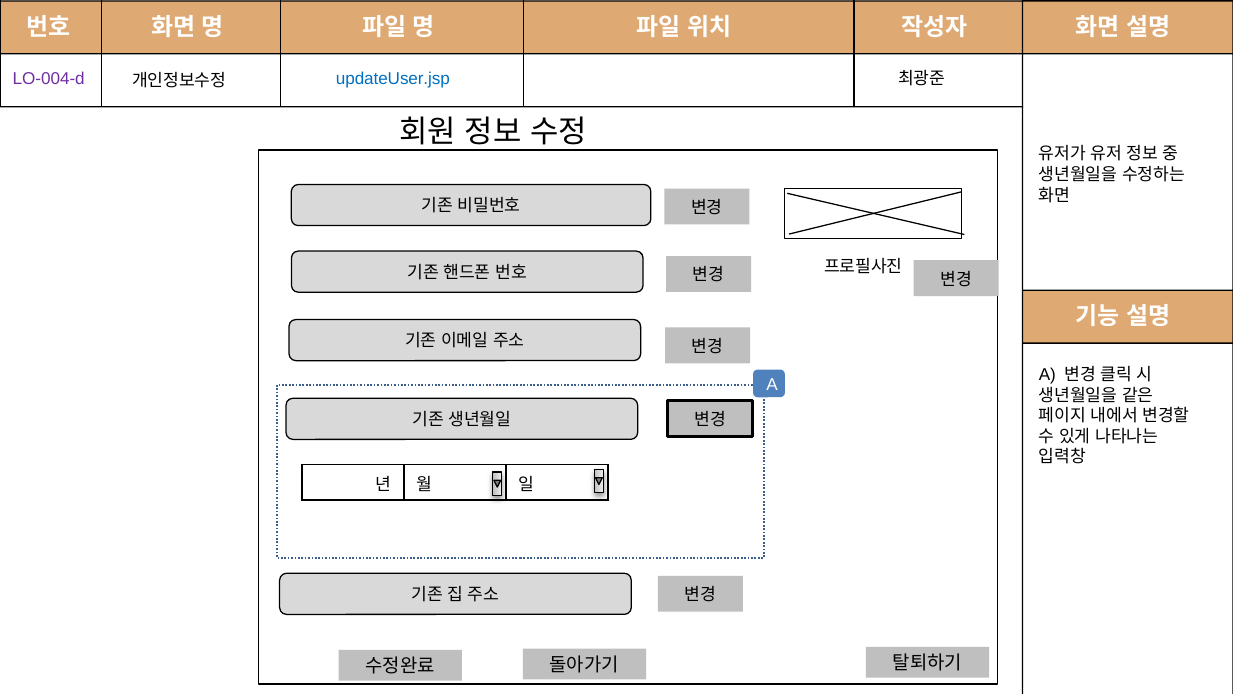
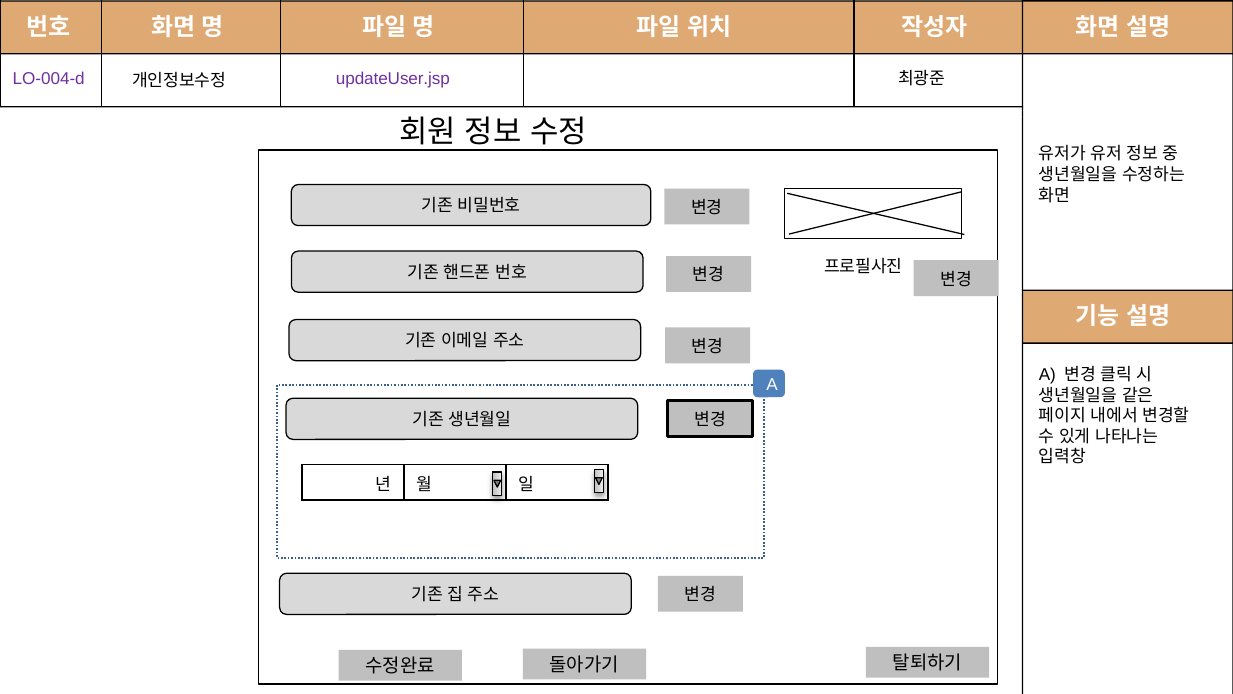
updateUser.jsp colour: blue -> purple (393, 79)
